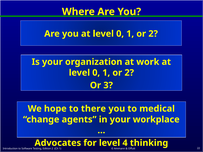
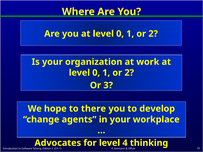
medical: medical -> develop (157, 109)
